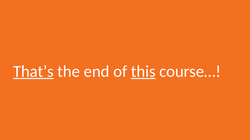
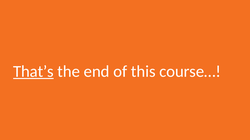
this underline: present -> none (143, 72)
